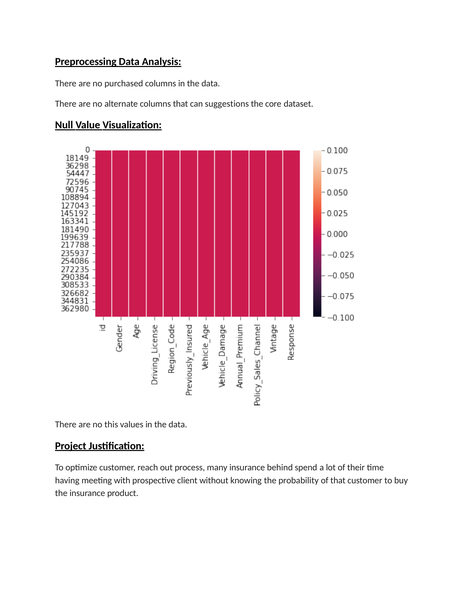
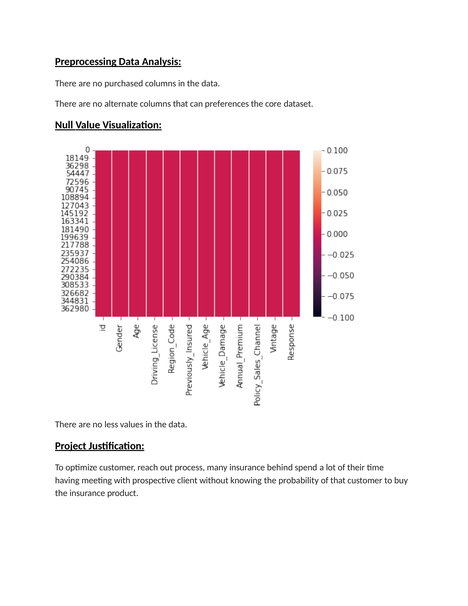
suggestions: suggestions -> preferences (227, 104)
this: this -> less (111, 424)
